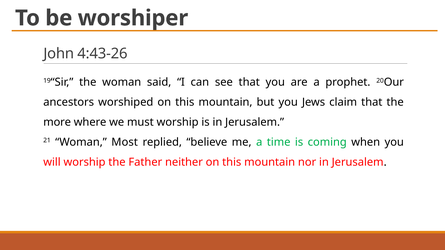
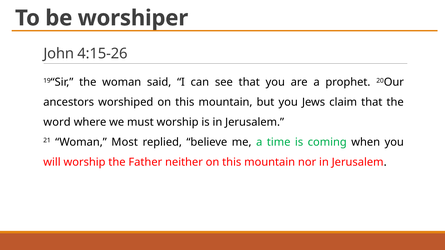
4:43-26: 4:43-26 -> 4:15-26 (102, 54)
more: more -> word (57, 122)
